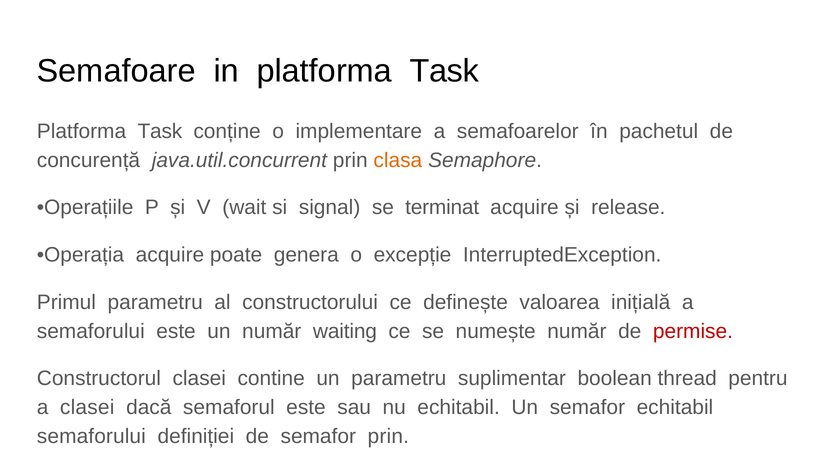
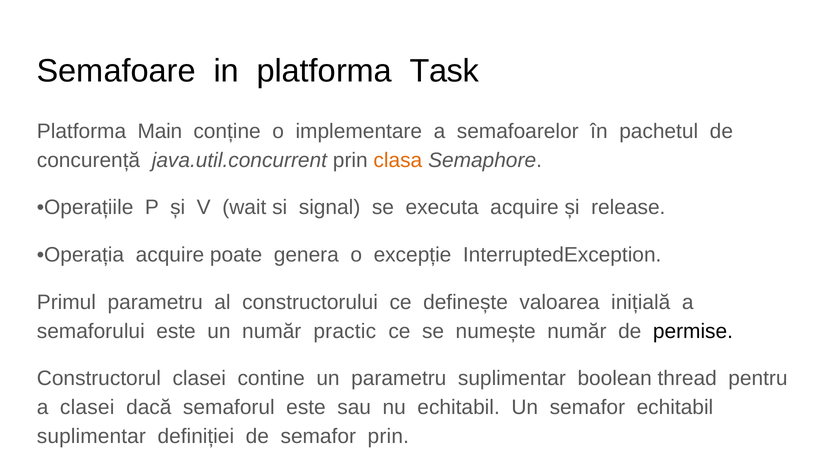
Task: Task -> Main (160, 131)
terminat: terminat -> executa (442, 208)
waiting: waiting -> practic (345, 331)
permise colour: red -> black (693, 331)
semaforului: semaforului -> suplimentar (91, 436)
